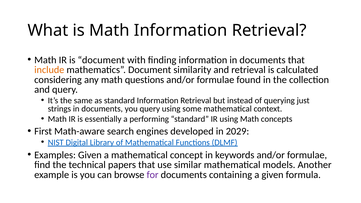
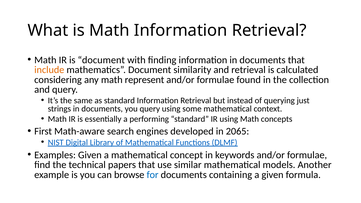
questions: questions -> represent (145, 80)
2029: 2029 -> 2065 (237, 131)
for colour: purple -> blue (153, 175)
